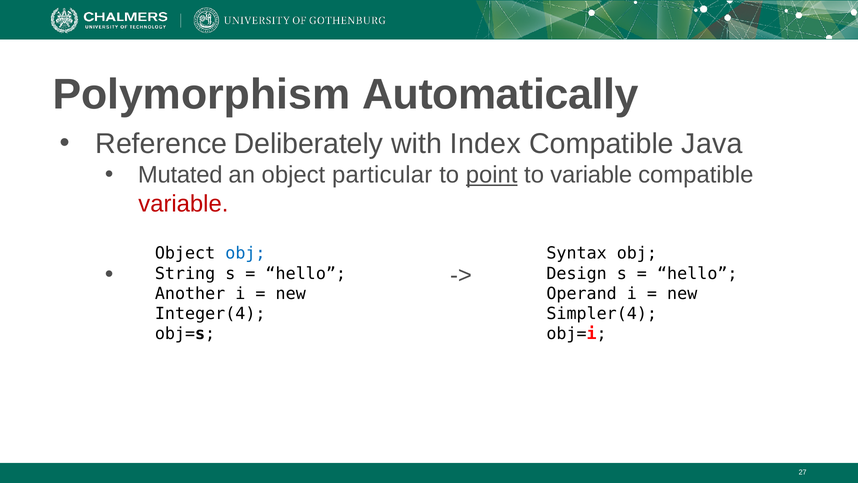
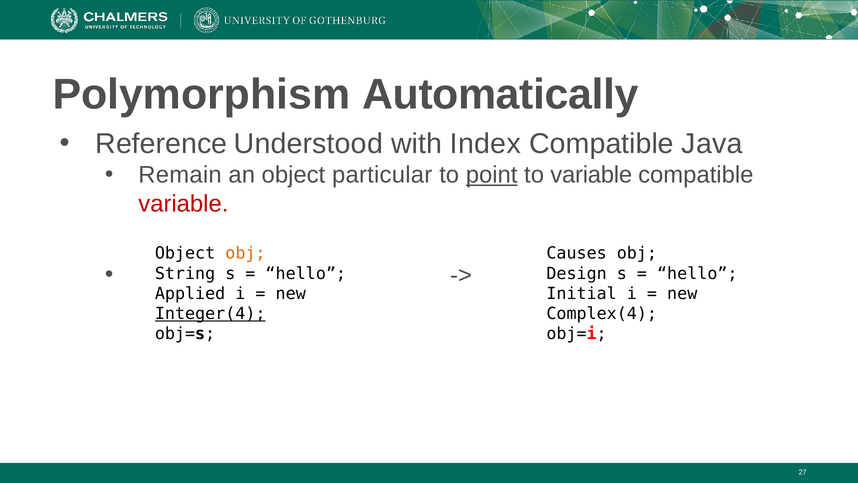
Deliberately: Deliberately -> Understood (308, 144)
Mutated: Mutated -> Remain (180, 175)
obj colour: blue -> orange (245, 253)
Syntax: Syntax -> Causes (577, 253)
Another: Another -> Applied (190, 293)
Operand: Operand -> Initial (582, 293)
Integer(4 underline: none -> present (210, 313)
Simpler(4: Simpler(4 -> Complex(4 (602, 313)
